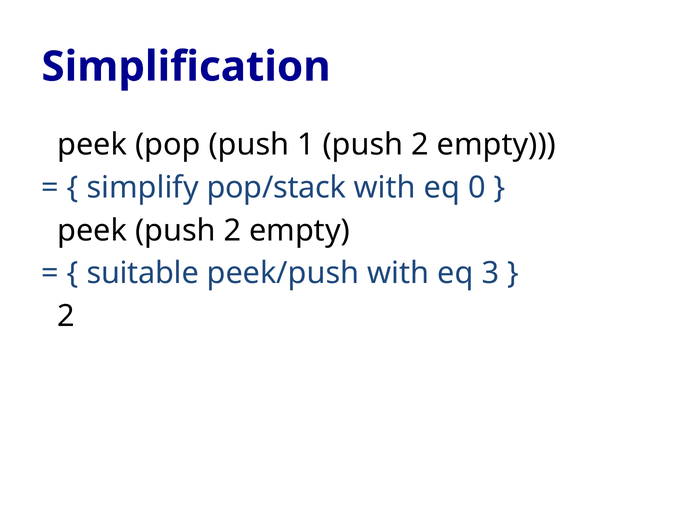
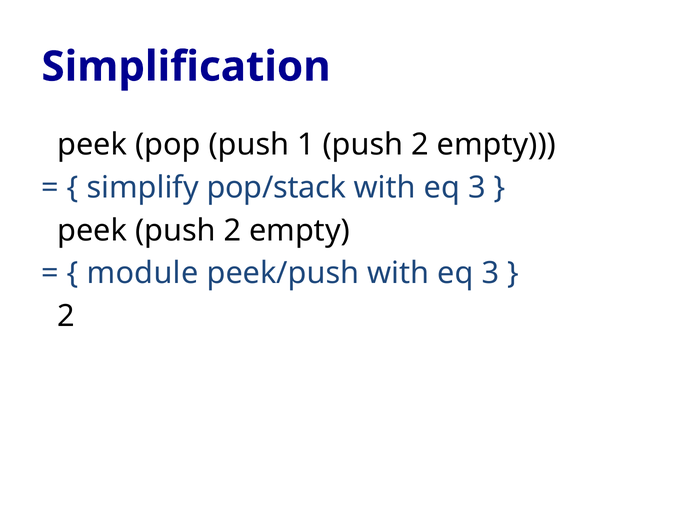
0: 0 -> 3 (477, 188)
suitable: suitable -> module (142, 274)
